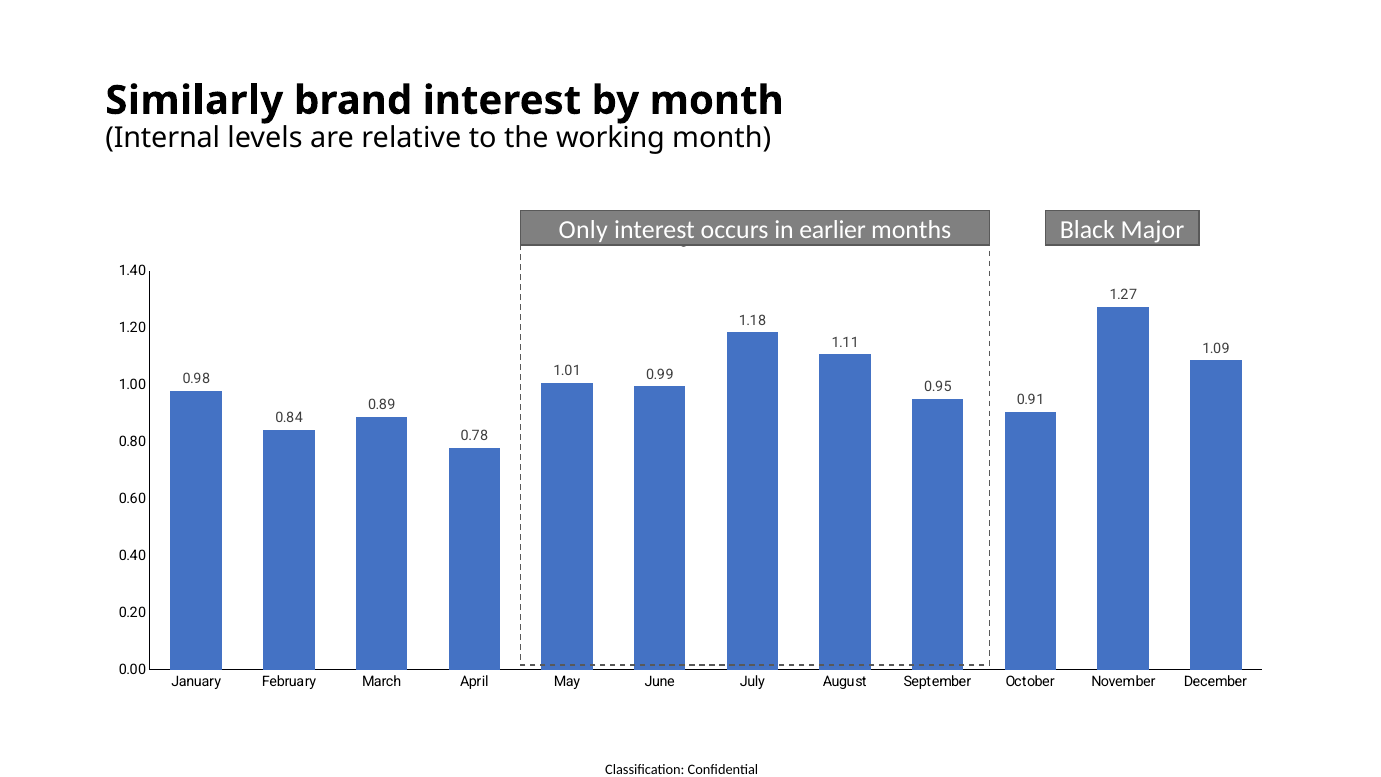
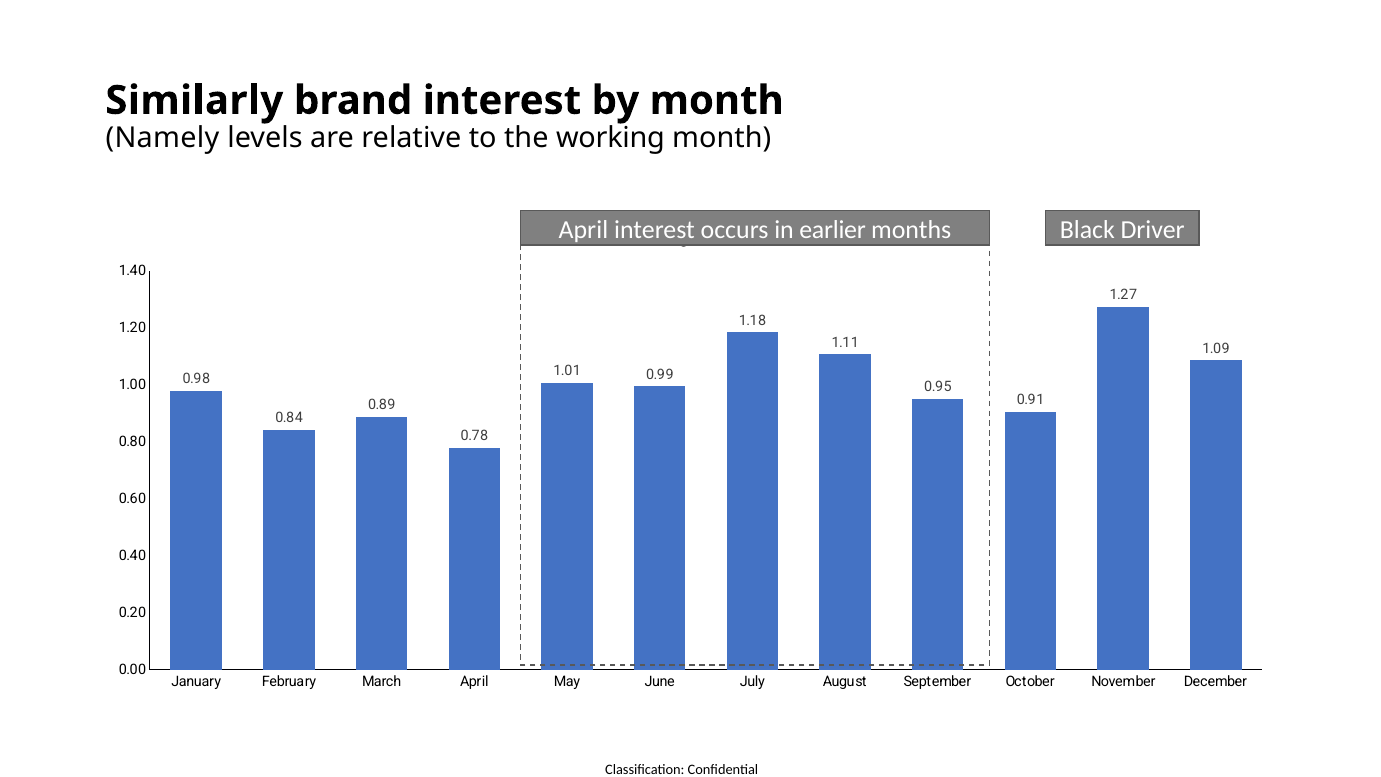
Internal: Internal -> Namely (162, 138)
Only: Only -> April (583, 229)
Major: Major -> Driver (1153, 229)
